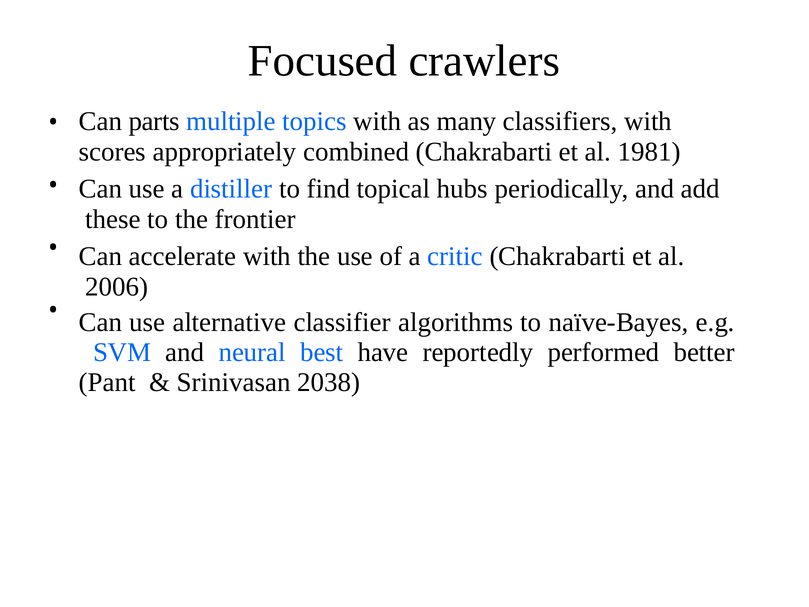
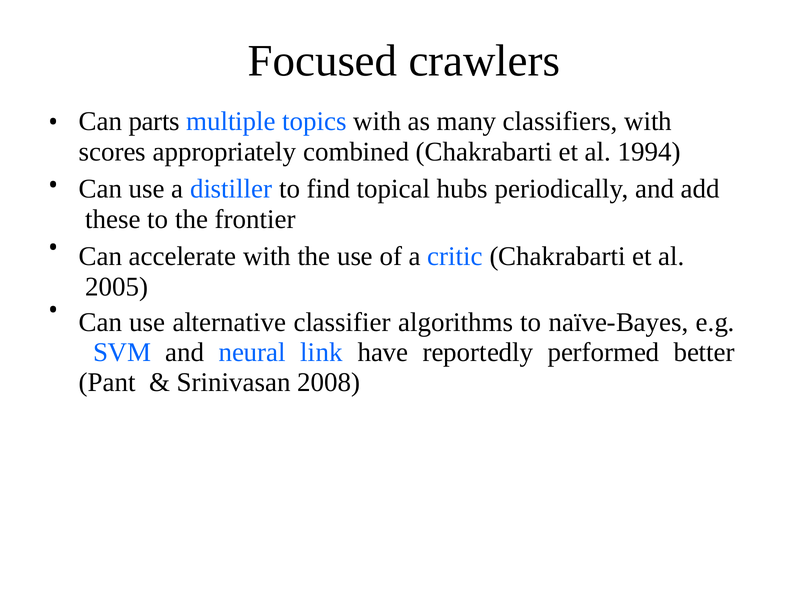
1981: 1981 -> 1994 (649, 152)
2006: 2006 -> 2005 (117, 287)
best: best -> link (322, 352)
2038: 2038 -> 2008 (329, 382)
